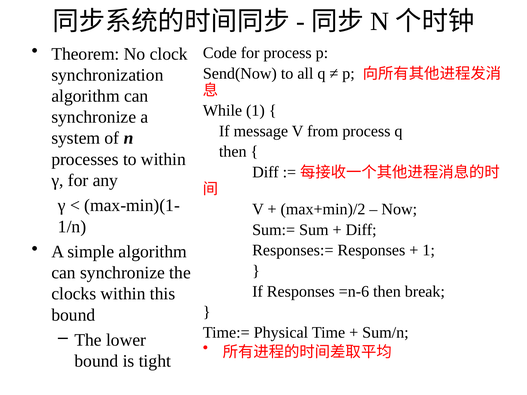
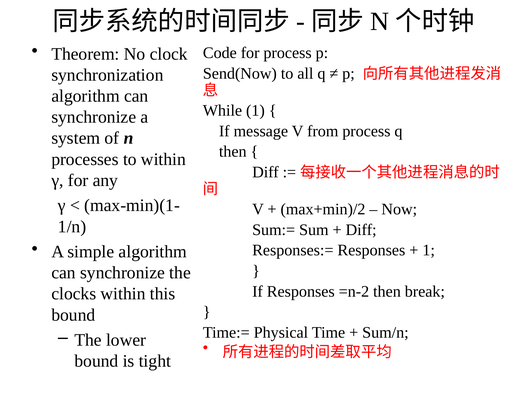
=n-6: =n-6 -> =n-2 (354, 292)
